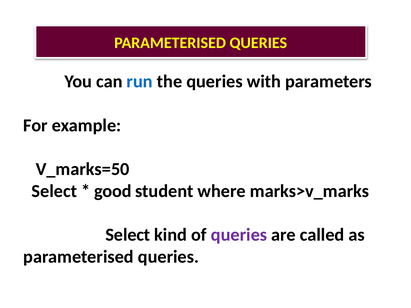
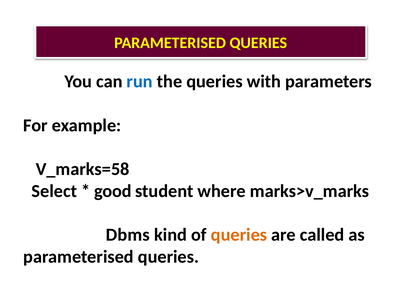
V_marks=50: V_marks=50 -> V_marks=58 (83, 169)
Select: Select -> Dbms (128, 235)
queries colour: purple -> orange (239, 235)
